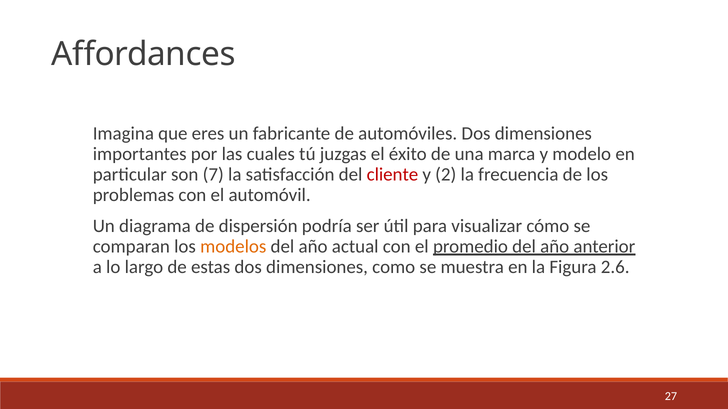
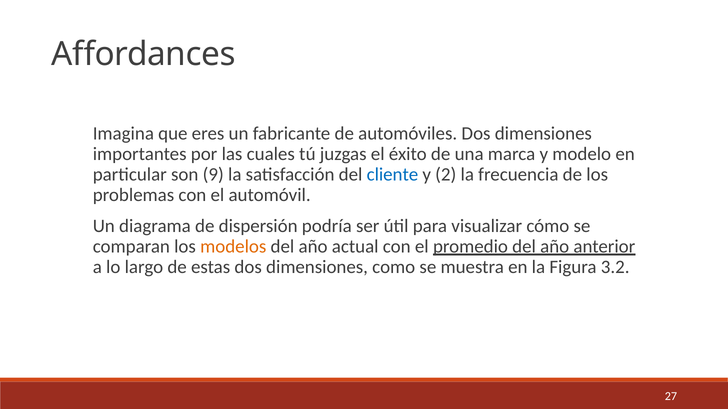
7: 7 -> 9 (213, 175)
cliente colour: red -> blue (392, 175)
2.6: 2.6 -> 3.2 (615, 267)
